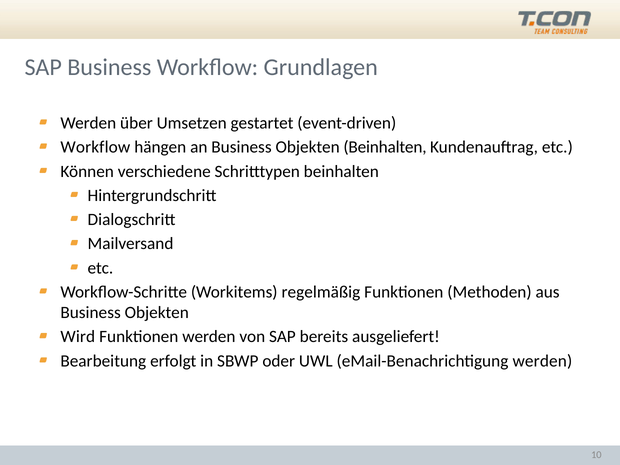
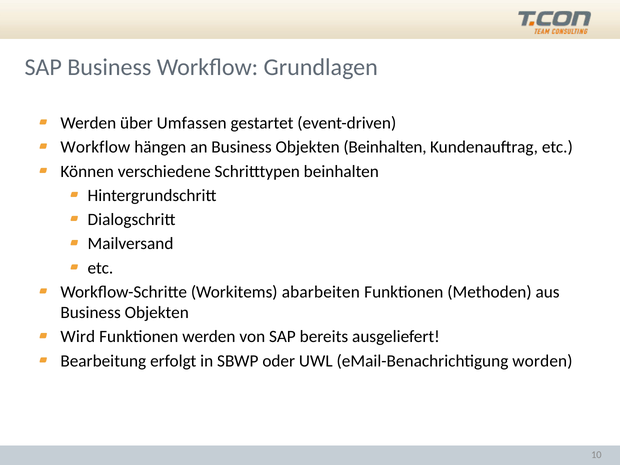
Umsetzen: Umsetzen -> Umfassen (192, 123)
regelmäßig: regelmäßig -> abarbeiten (321, 292)
eMail-Benachrichtigung werden: werden -> worden (542, 361)
